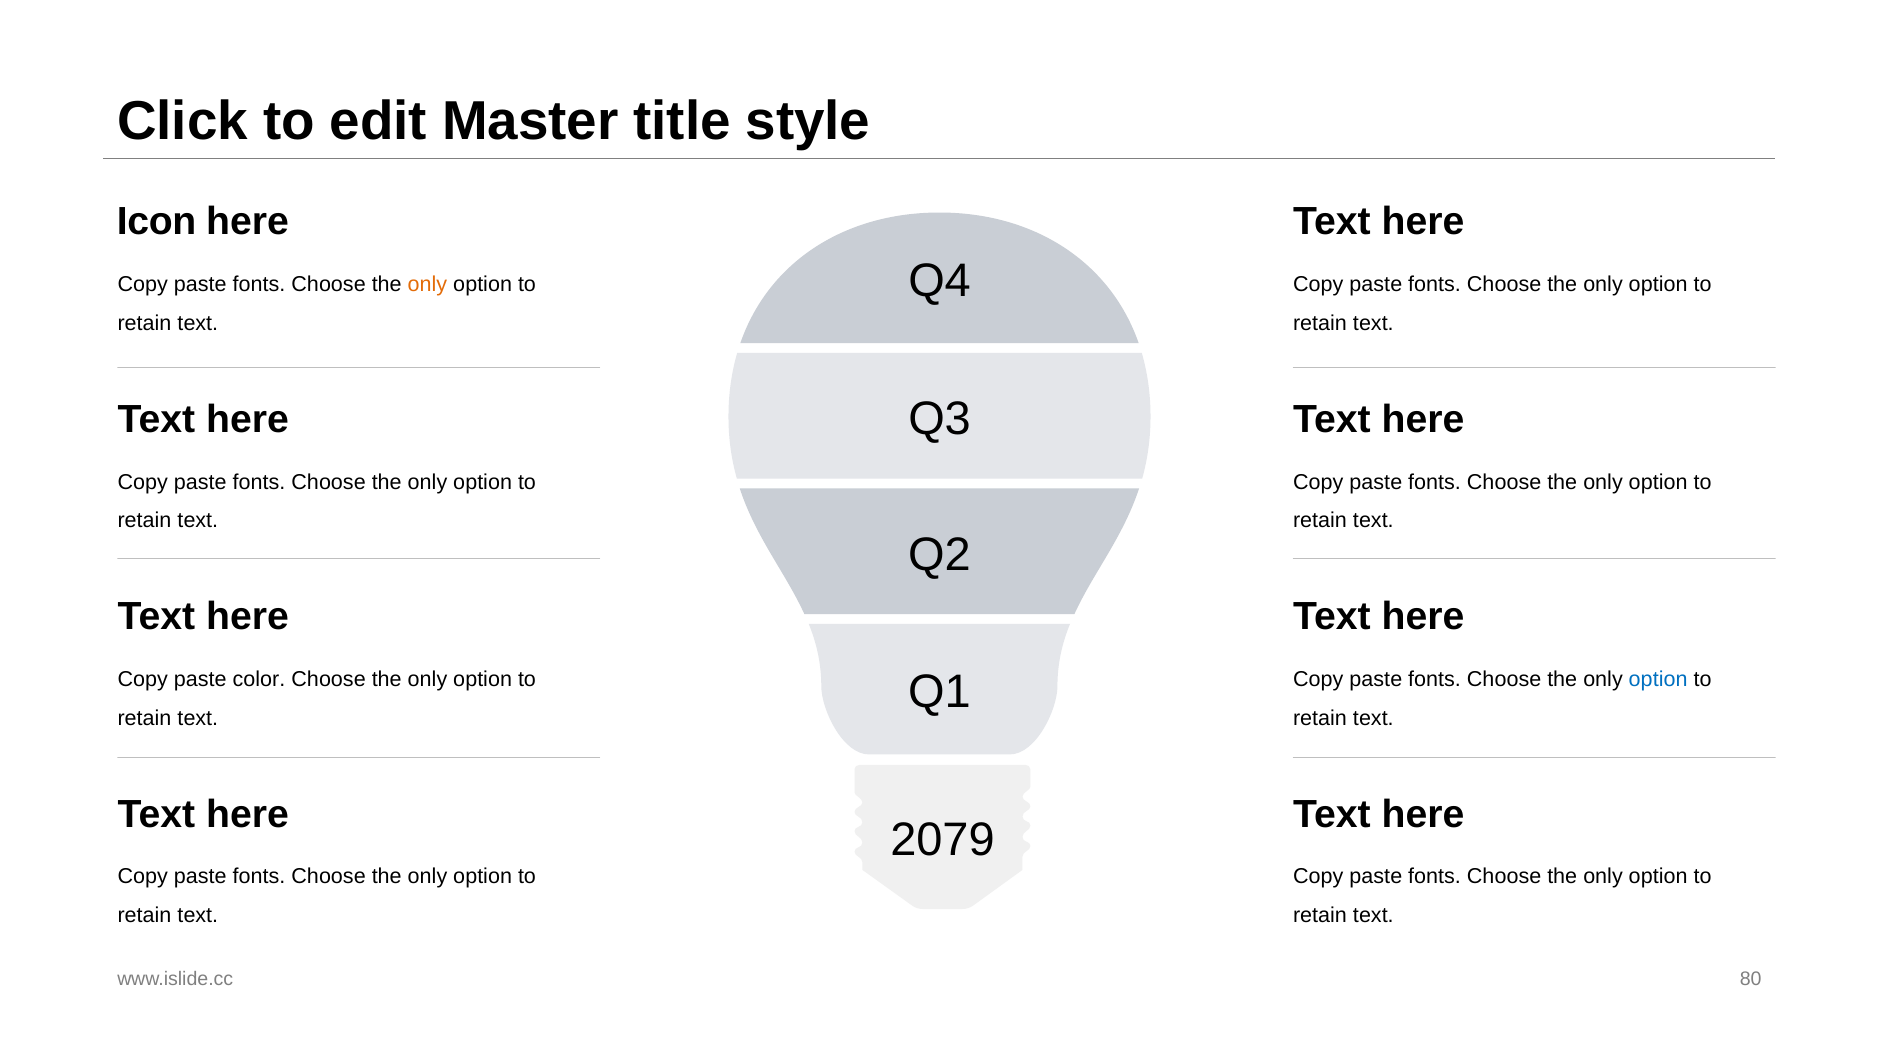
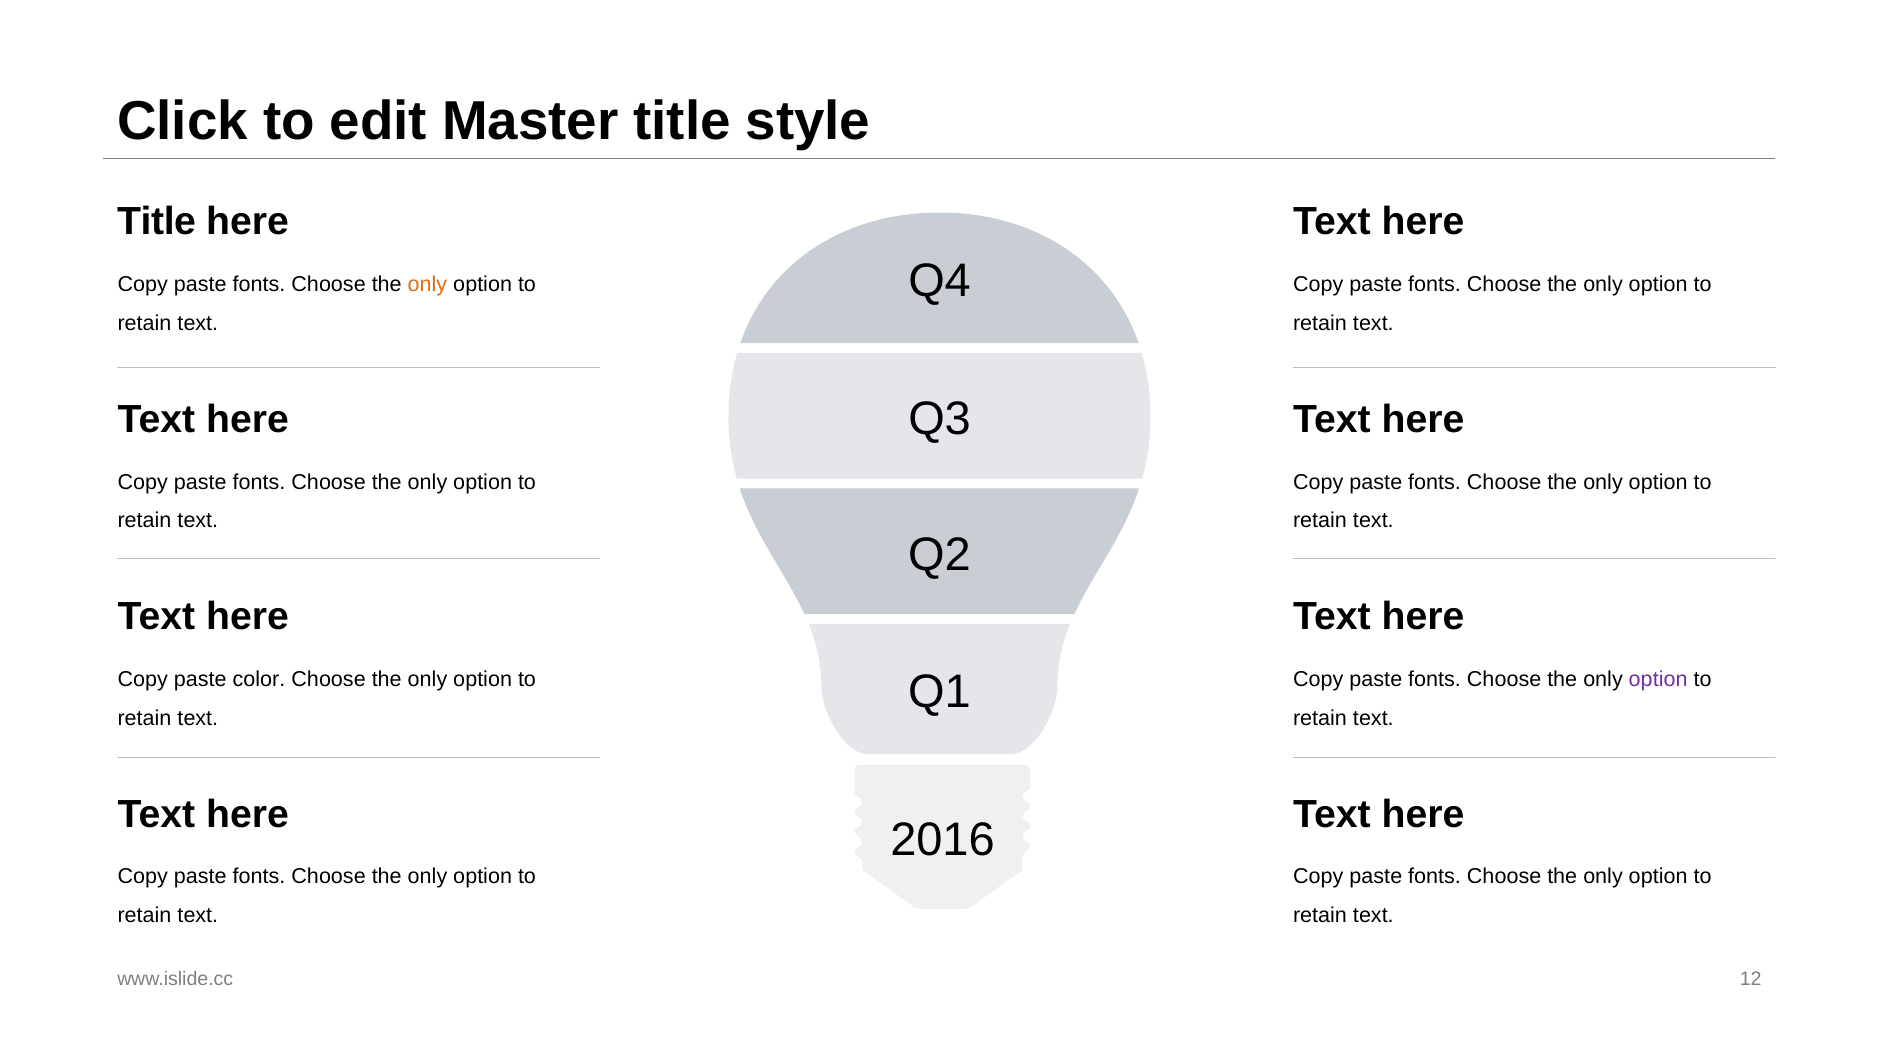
Icon: Icon -> Title (157, 222)
option colour: blue -> purple (1658, 679)
2079: 2079 -> 2016 (942, 840)
80: 80 -> 12 (1751, 979)
